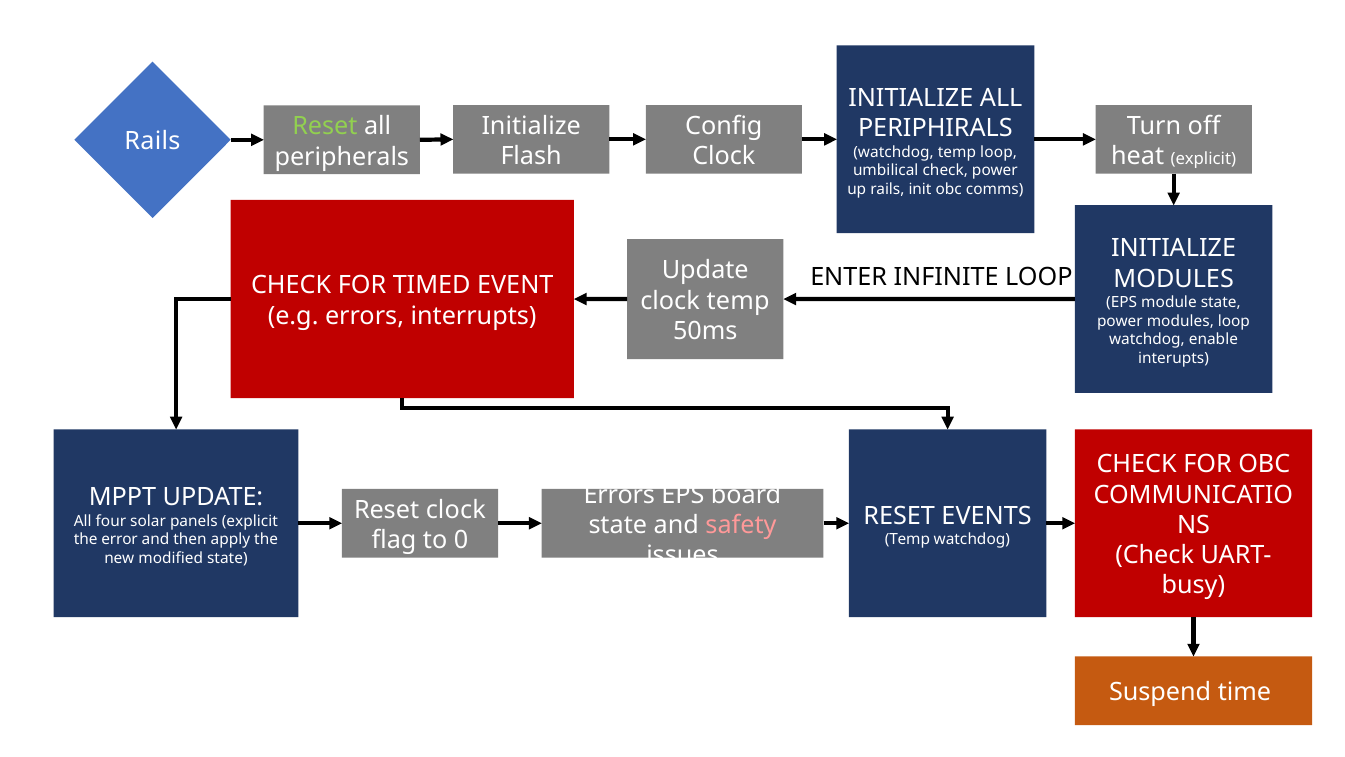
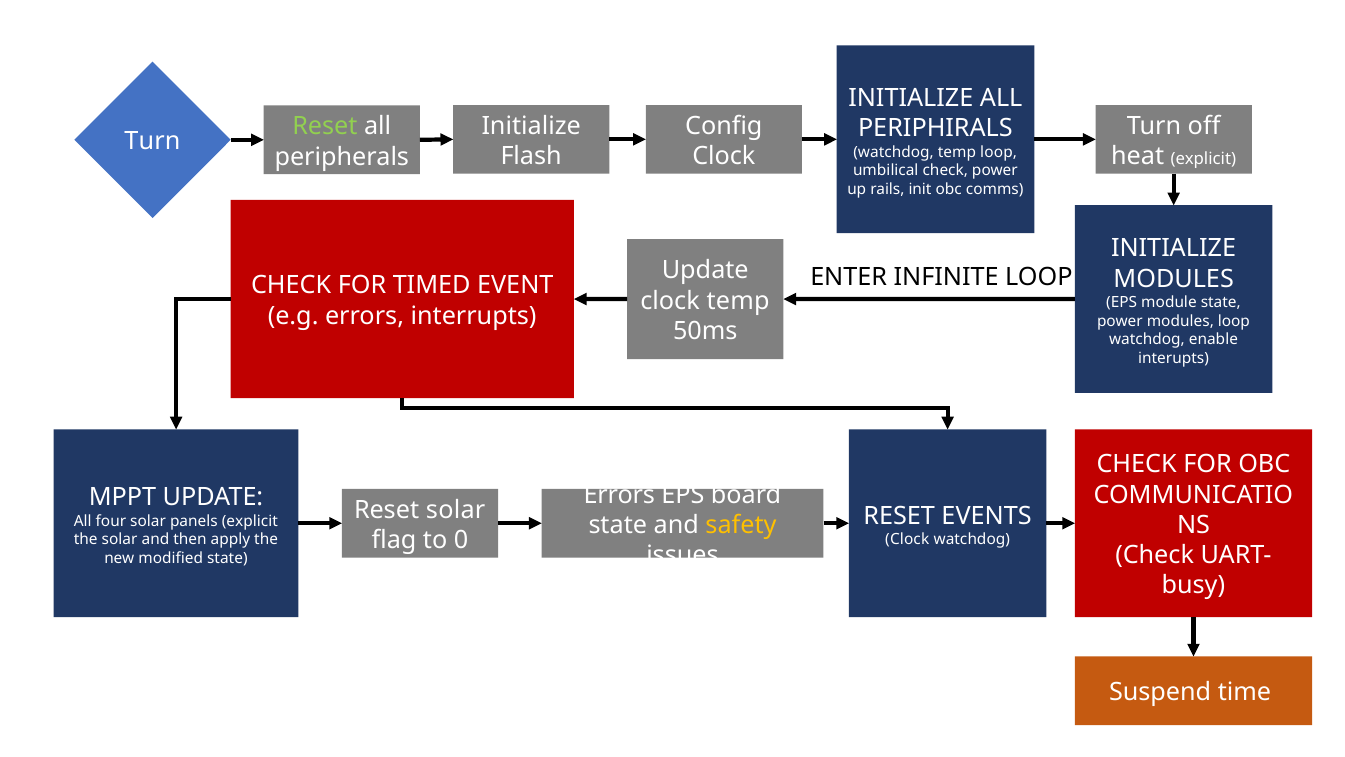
Rails: Rails -> Turn (152, 141)
Reset clock: clock -> solar (456, 510)
safety colour: pink -> yellow (741, 525)
the error: error -> solar (120, 539)
Temp: Temp -> Clock (907, 539)
